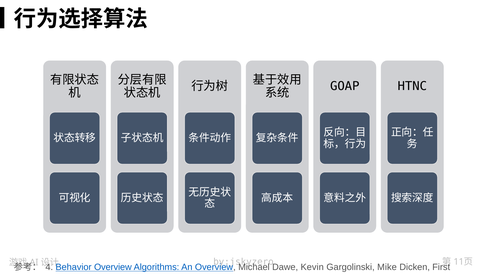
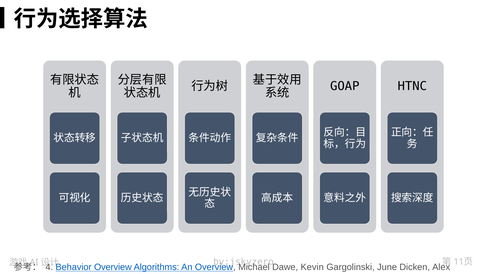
Mike: Mike -> June (387, 267)
First: First -> Alex (441, 267)
